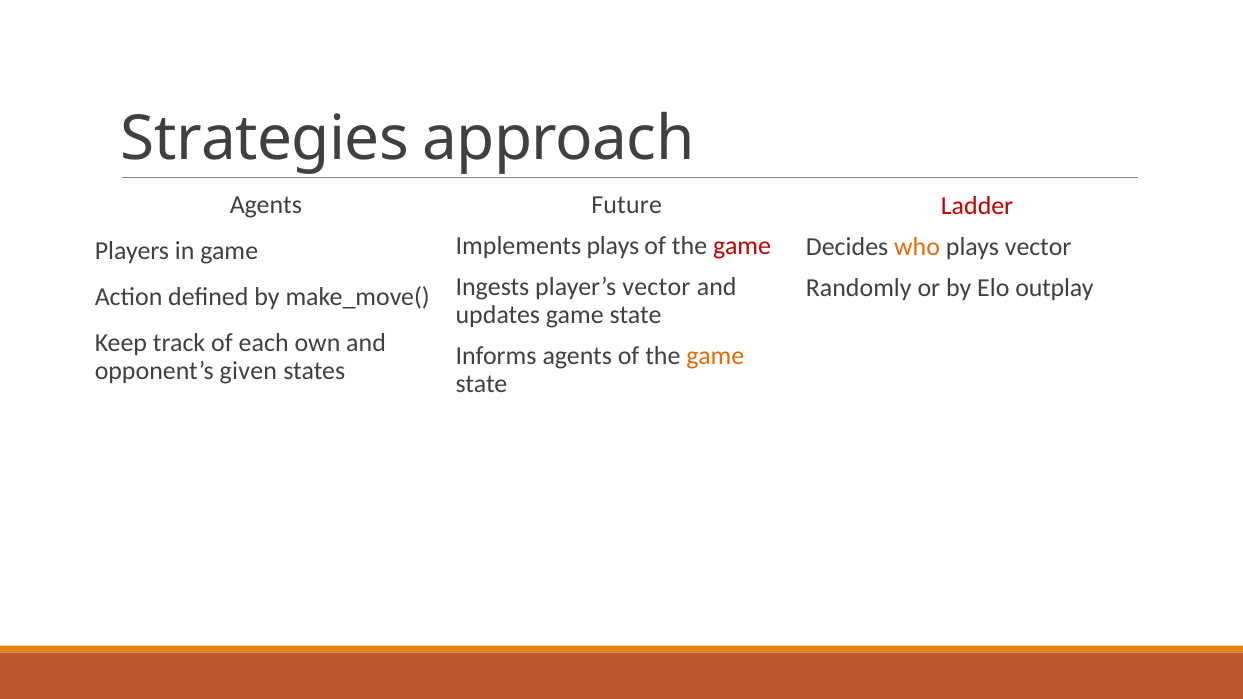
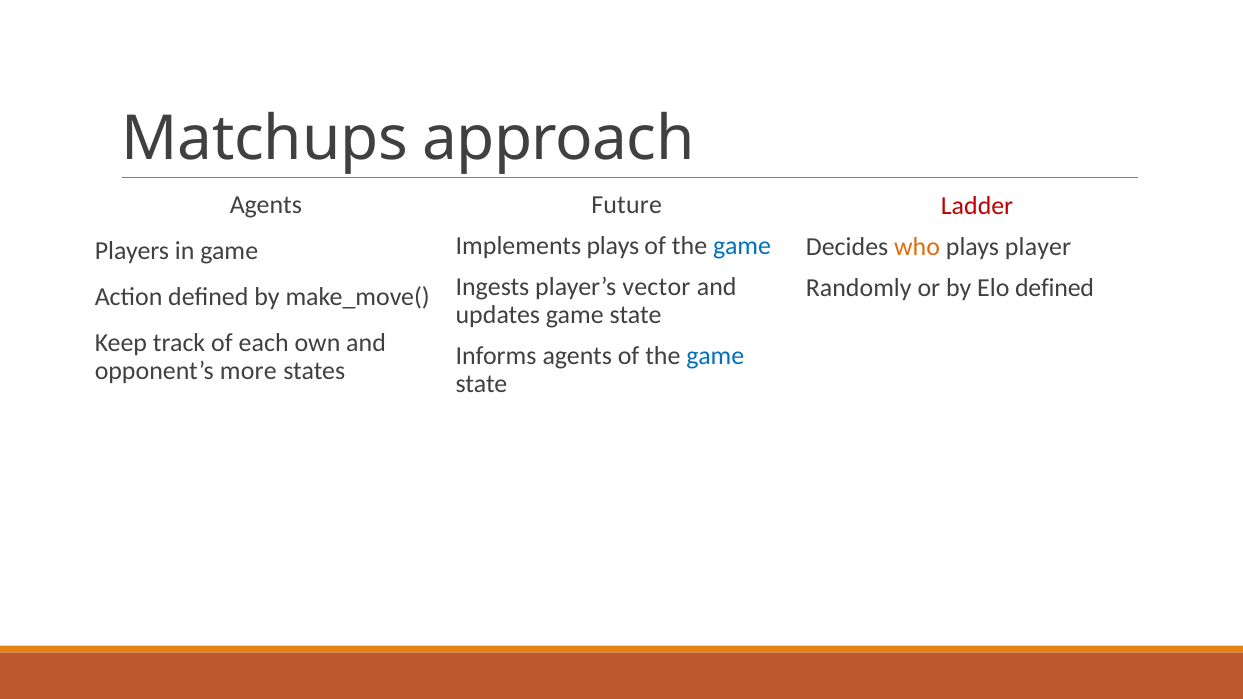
Strategies: Strategies -> Matchups (265, 139)
game colour: red -> blue (742, 246)
plays vector: vector -> player (1038, 247)
Elo outplay: outplay -> defined (1055, 288)
game colour: orange -> blue (715, 356)
given: given -> more (248, 371)
